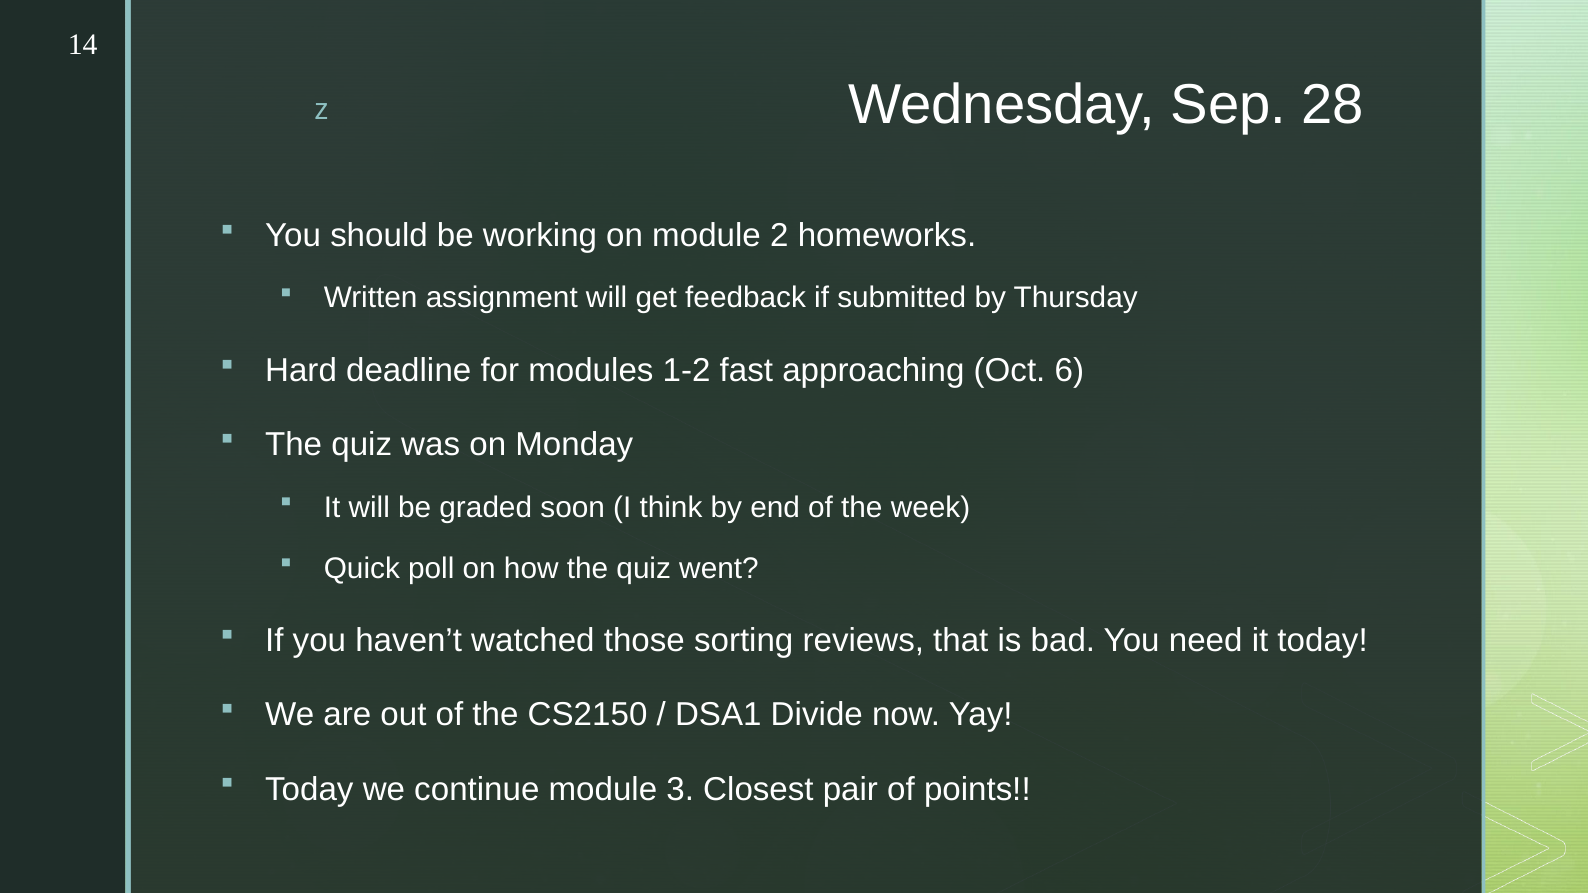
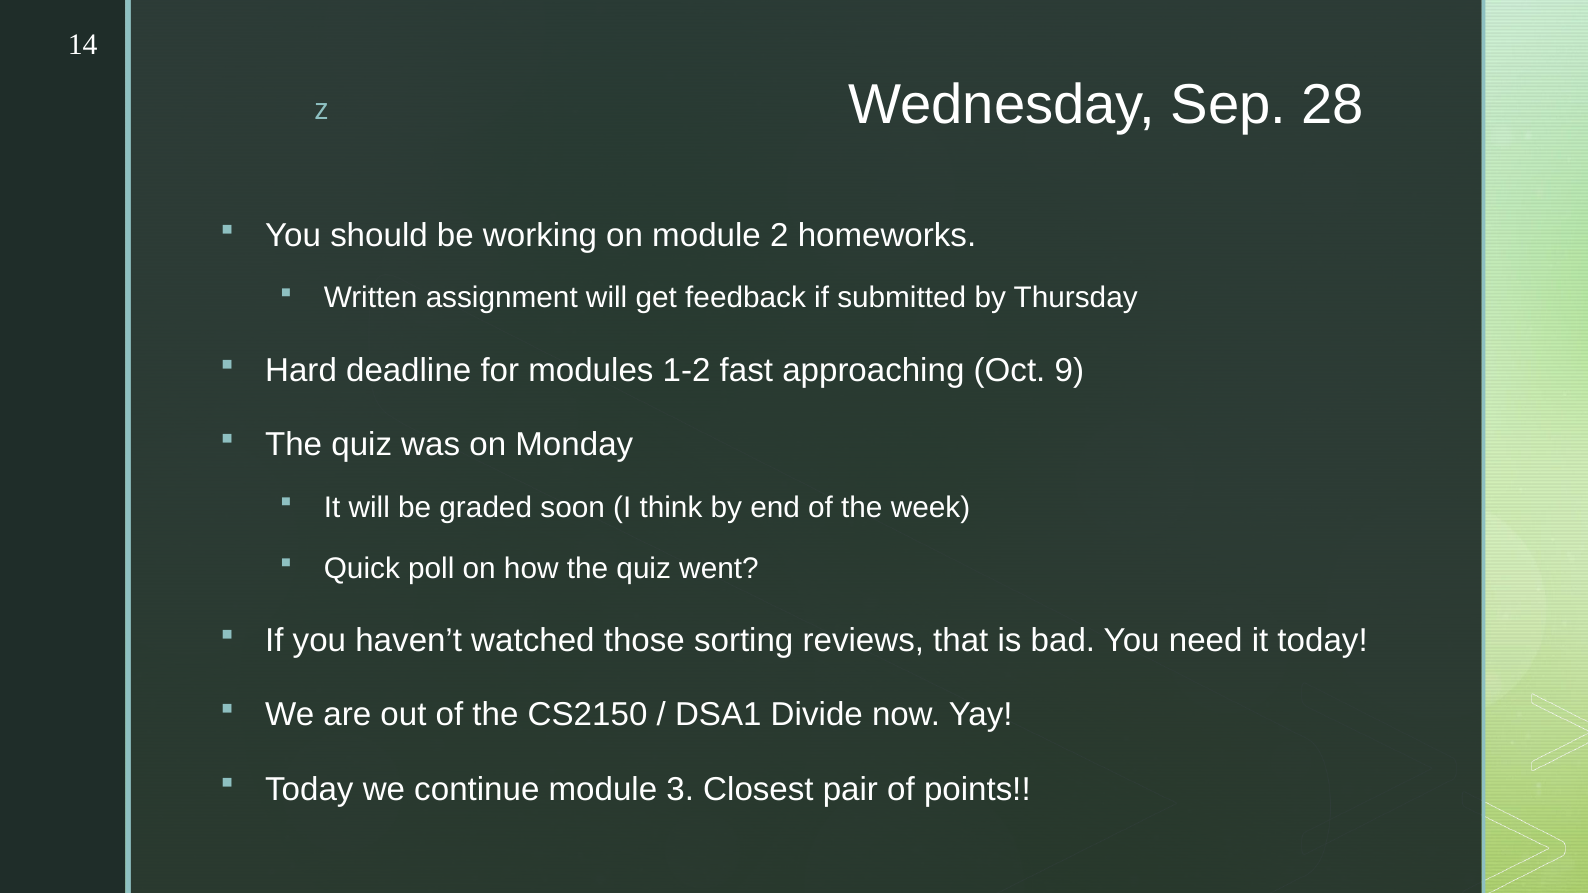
6: 6 -> 9 (1069, 371)
